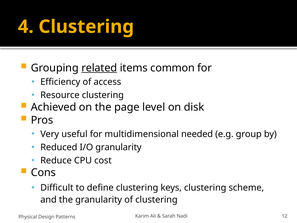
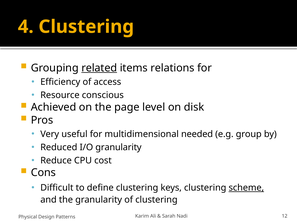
common: common -> relations (172, 68)
Resource clustering: clustering -> conscious (103, 95)
scheme underline: none -> present (246, 188)
